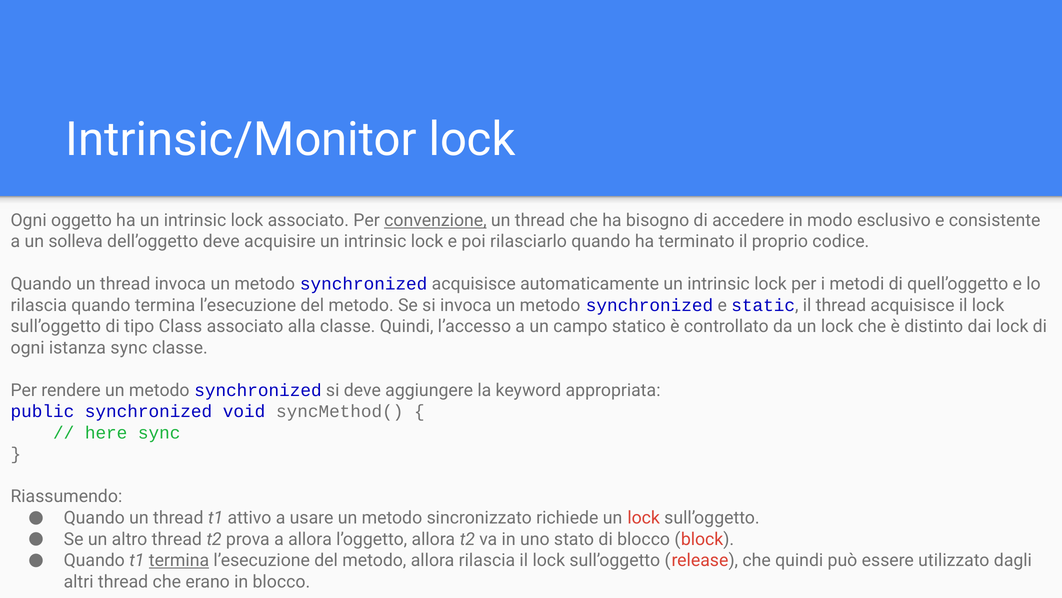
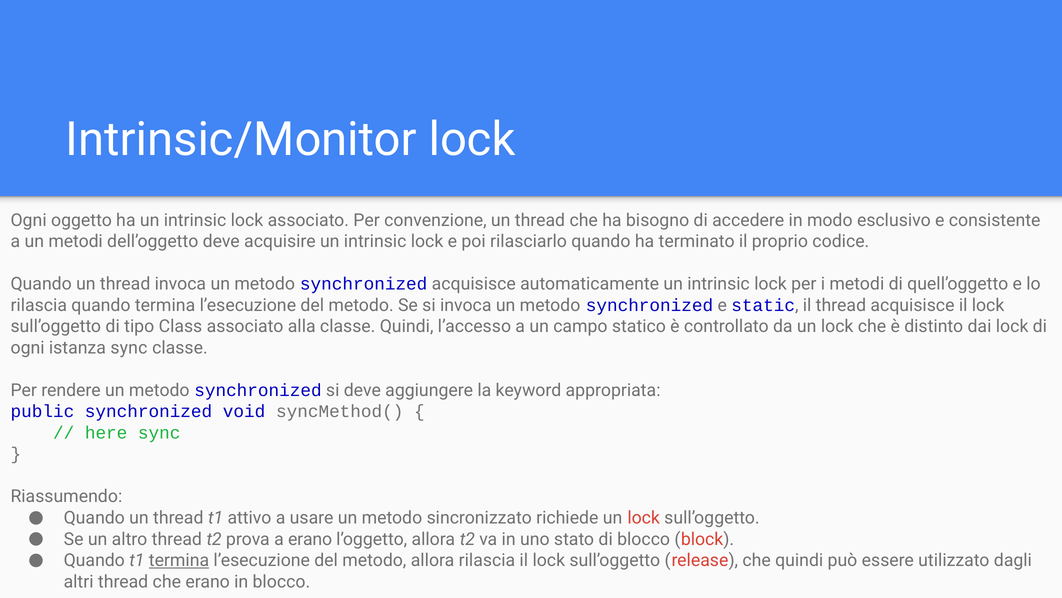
convenzione underline: present -> none (435, 220)
un solleva: solleva -> metodi (76, 241)
a allora: allora -> erano (310, 539)
